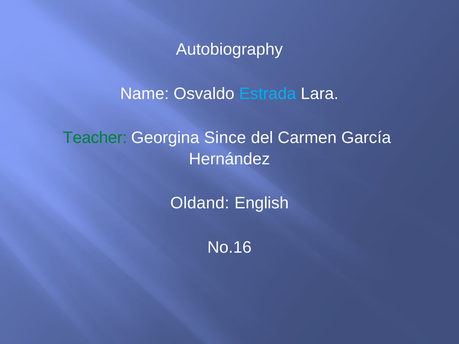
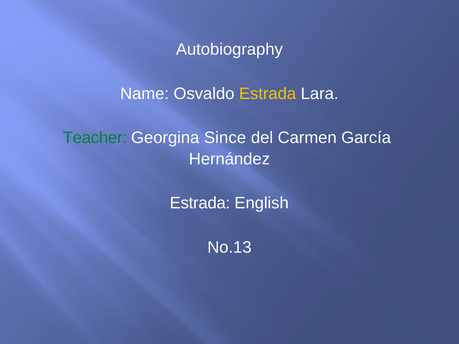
Estrada colour: light blue -> yellow (268, 94)
Oldand: Oldand -> Estrada (200, 203)
No.16: No.16 -> No.13 (229, 247)
